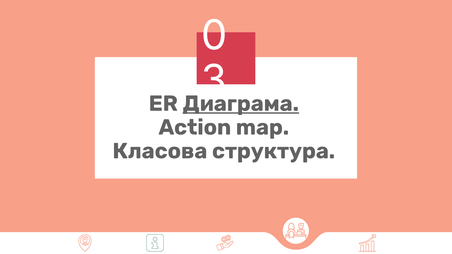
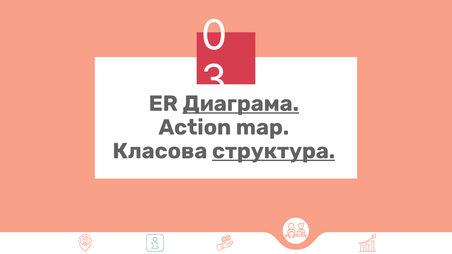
структура underline: none -> present (274, 151)
